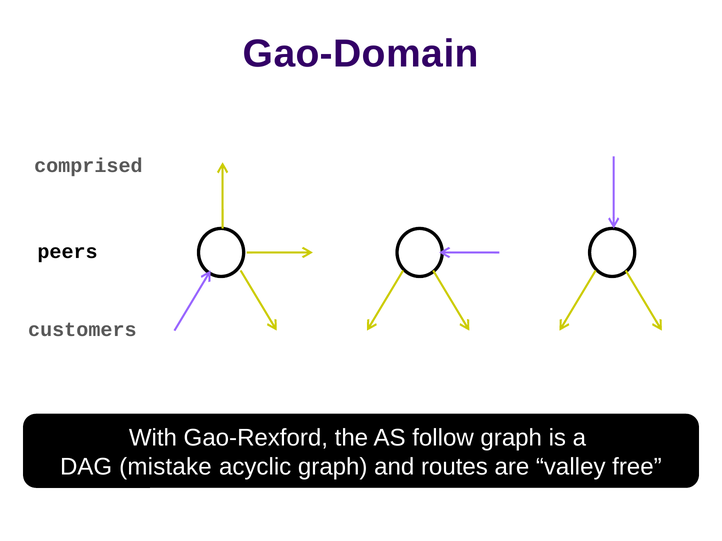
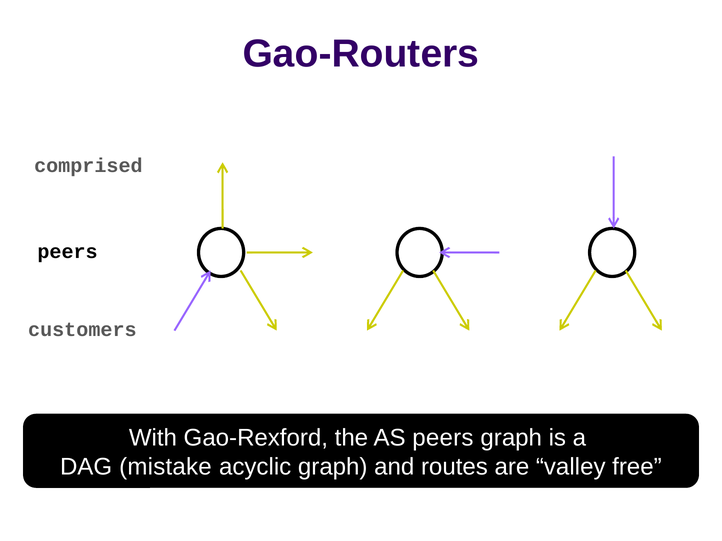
Gao-Domain: Gao-Domain -> Gao-Routers (361, 54)
AS follow: follow -> peers (443, 438)
